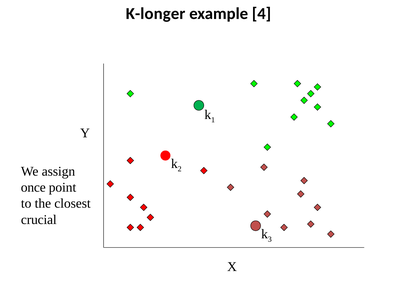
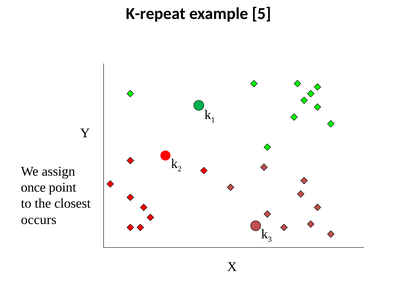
K-longer: K-longer -> K-repeat (156, 14)
4: 4 -> 5 (262, 14)
crucial: crucial -> occurs (39, 219)
